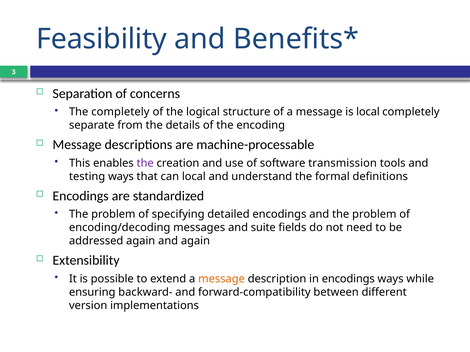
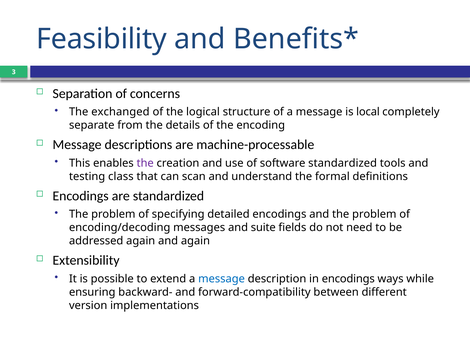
The completely: completely -> exchanged (120, 112)
software transmission: transmission -> standardized (343, 163)
testing ways: ways -> class (121, 177)
can local: local -> scan (194, 177)
message colour: orange -> blue (222, 279)
